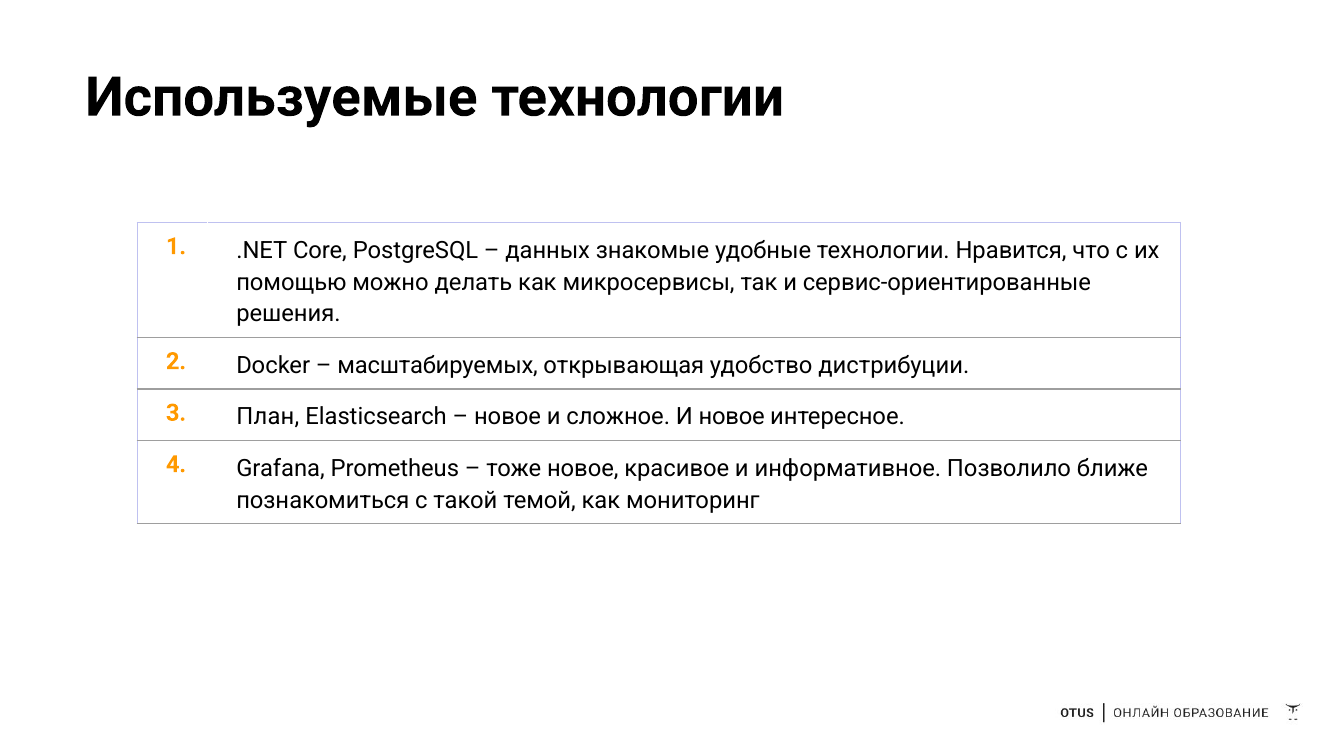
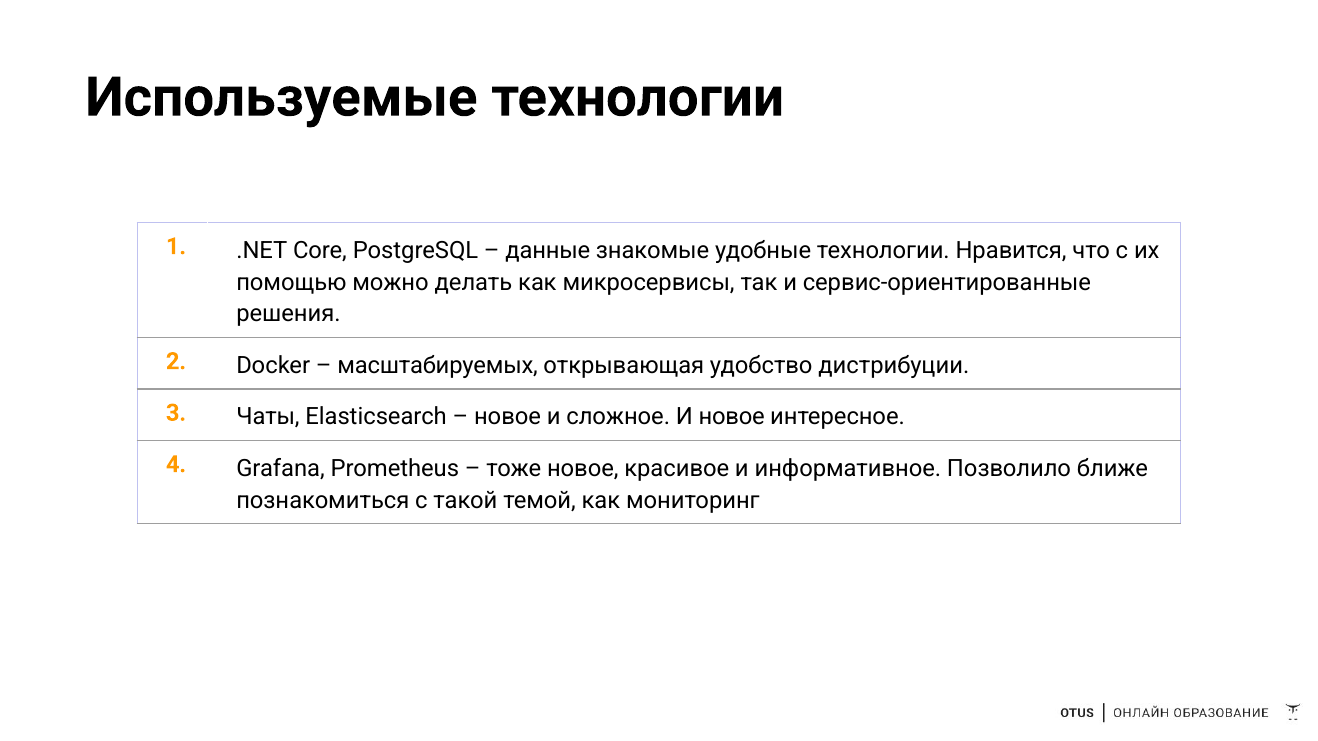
данных: данных -> данные (548, 251)
План: План -> Чаты (268, 417)
